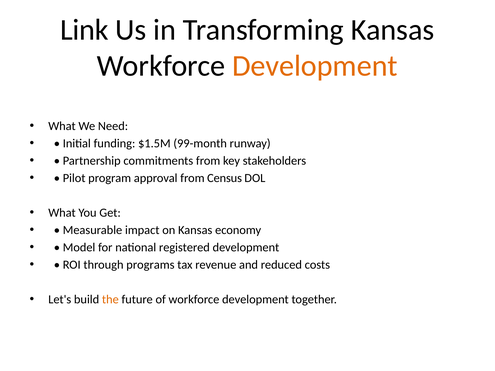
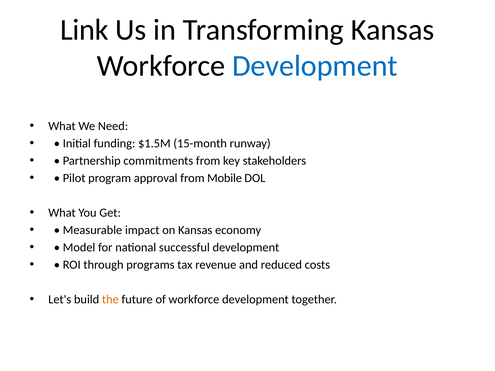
Development colour: orange -> blue (315, 66)
99-month: 99-month -> 15-month (200, 144)
Census: Census -> Mobile (225, 178)
registered: registered -> successful (184, 248)
